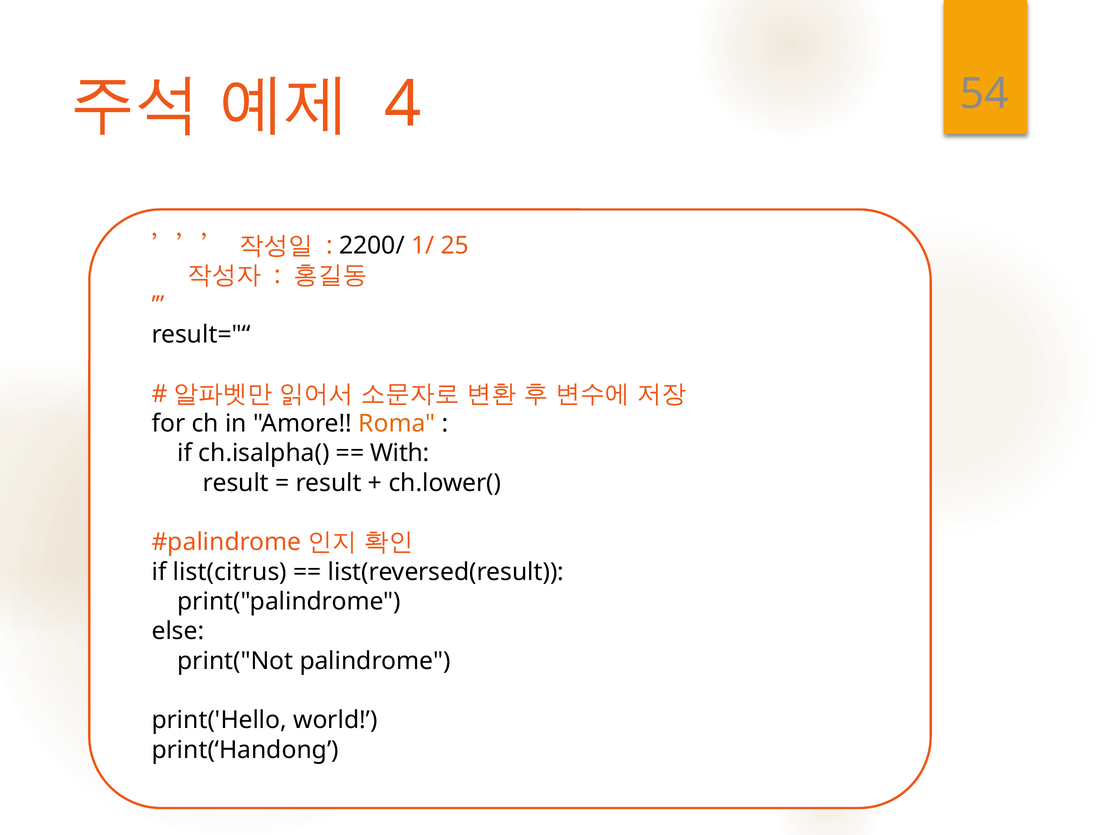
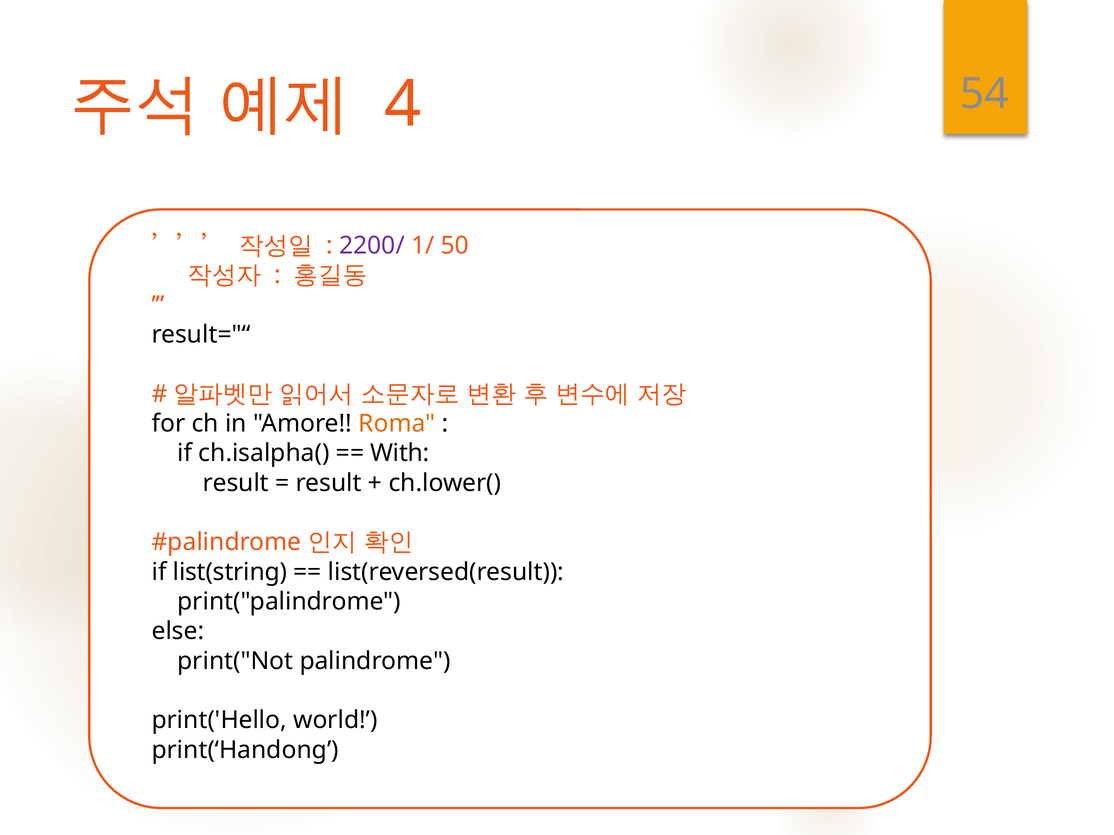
2200/ colour: black -> purple (372, 246)
25: 25 -> 50 (455, 246)
list(citrus: list(citrus -> list(string (230, 572)
